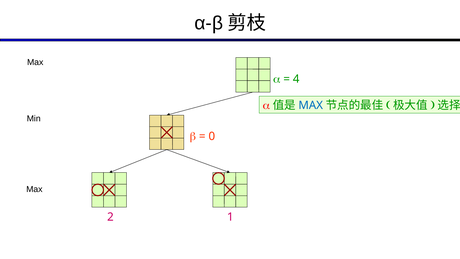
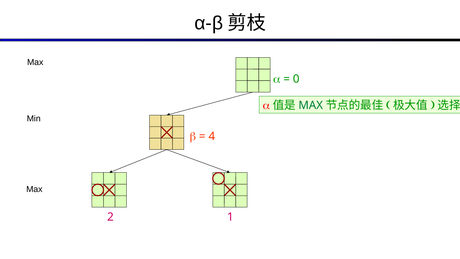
4: 4 -> 0 (296, 79)
MAX colour: blue -> green (311, 105)
0: 0 -> 4 (212, 136)
